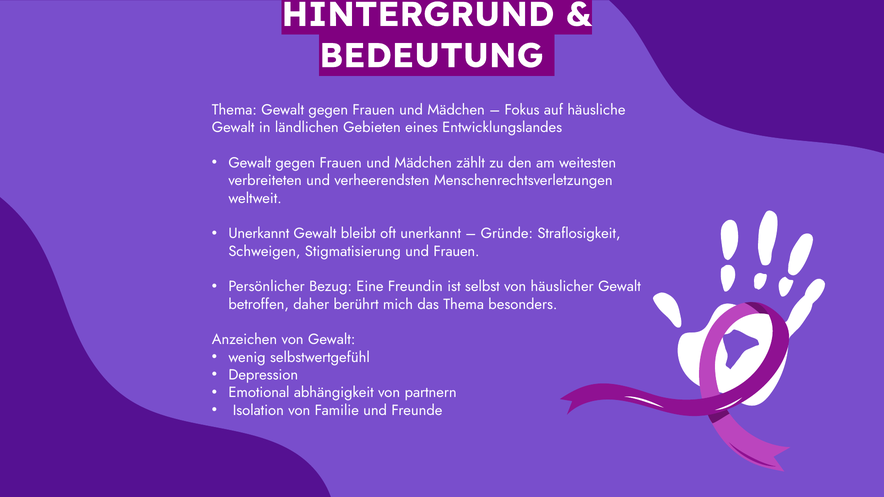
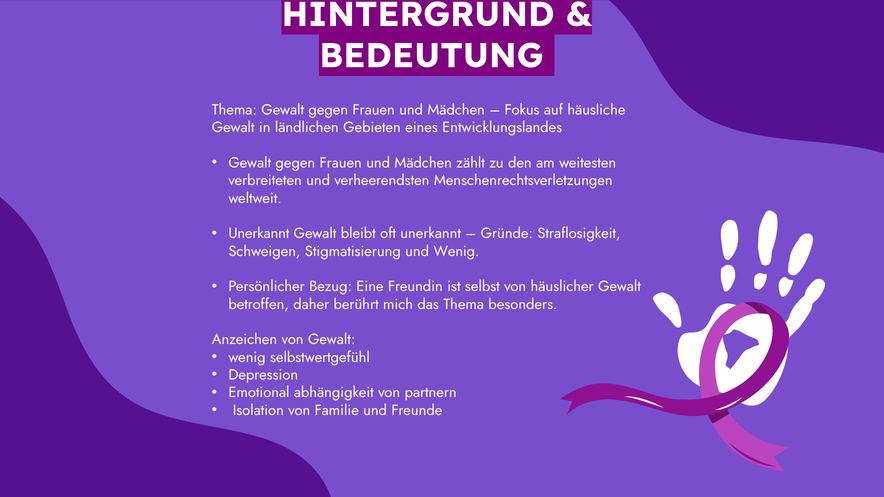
und Frauen: Frauen -> Wenig (456, 251)
